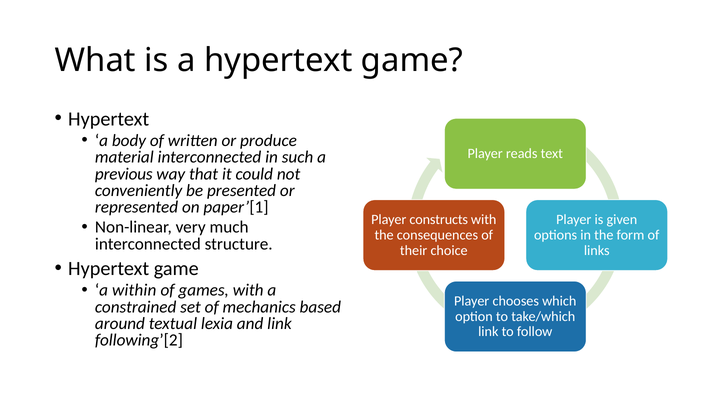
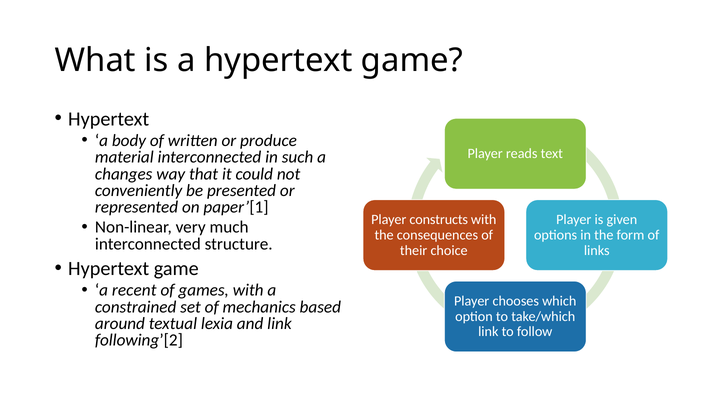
previous: previous -> changes (124, 174)
within: within -> recent (134, 291)
